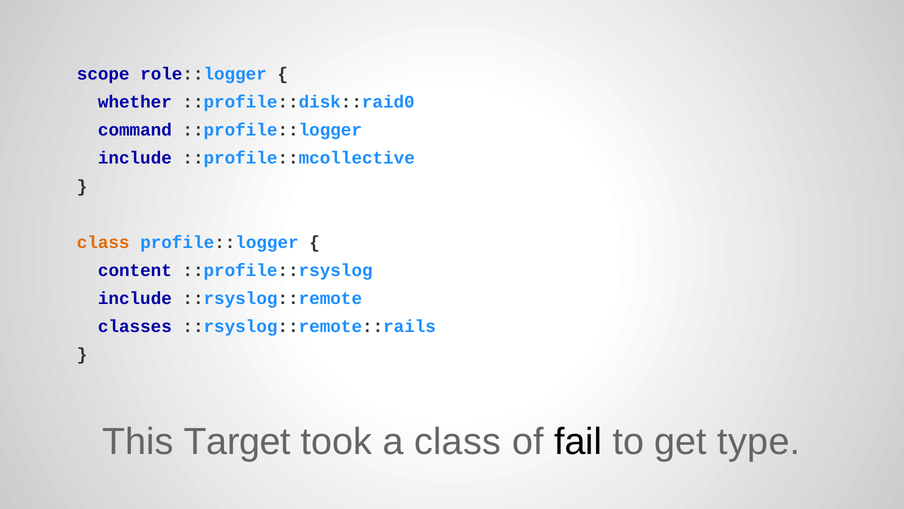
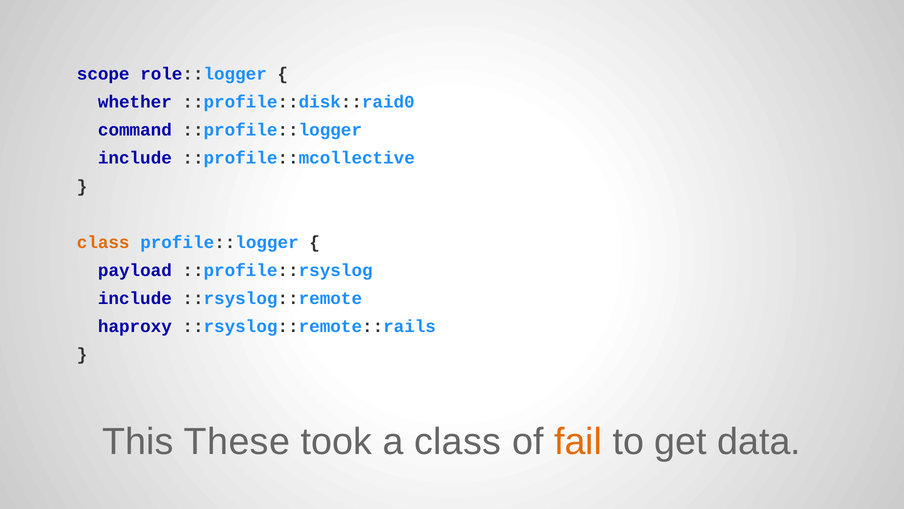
content: content -> payload (135, 270)
classes: classes -> haproxy (135, 326)
Target: Target -> These (237, 441)
fail colour: black -> orange (578, 441)
type: type -> data (759, 441)
